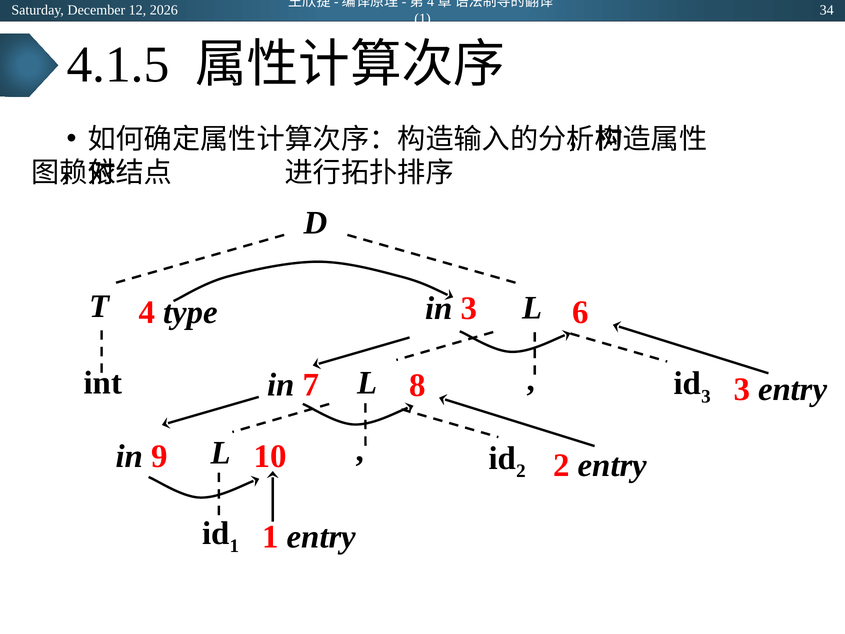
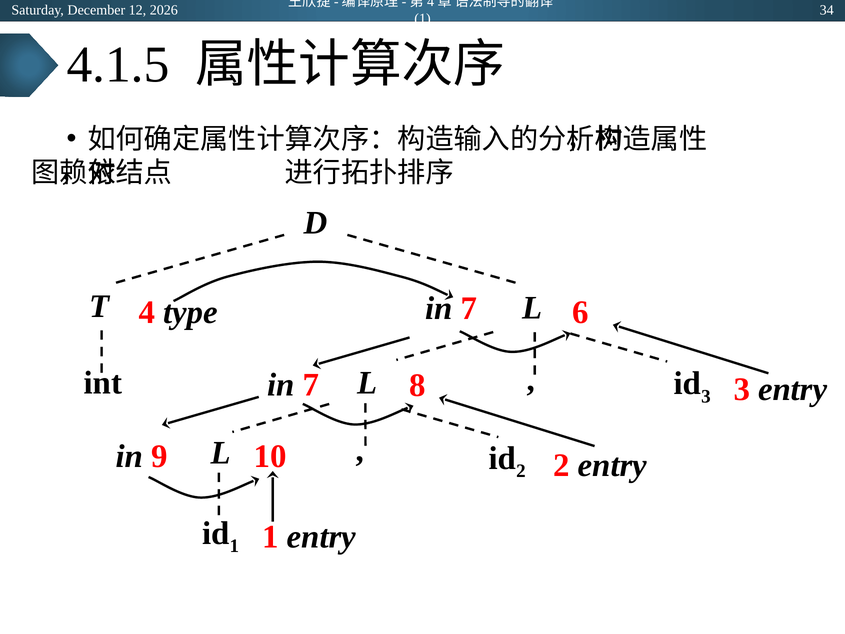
3: 3 -> 7 (469, 308)
